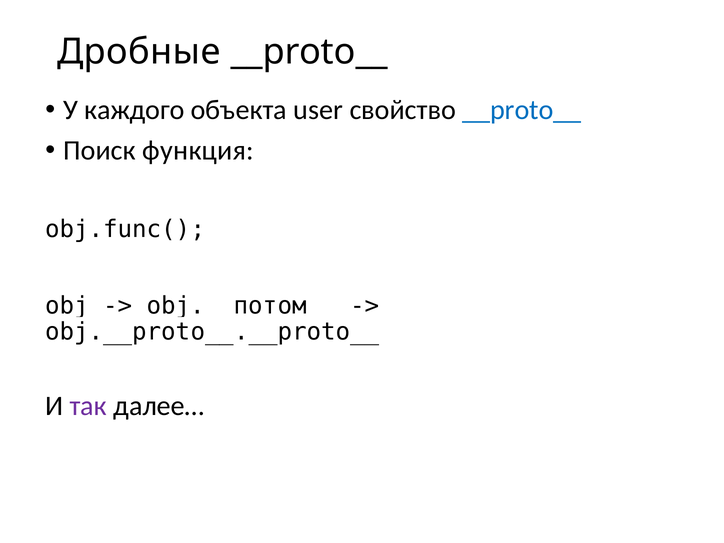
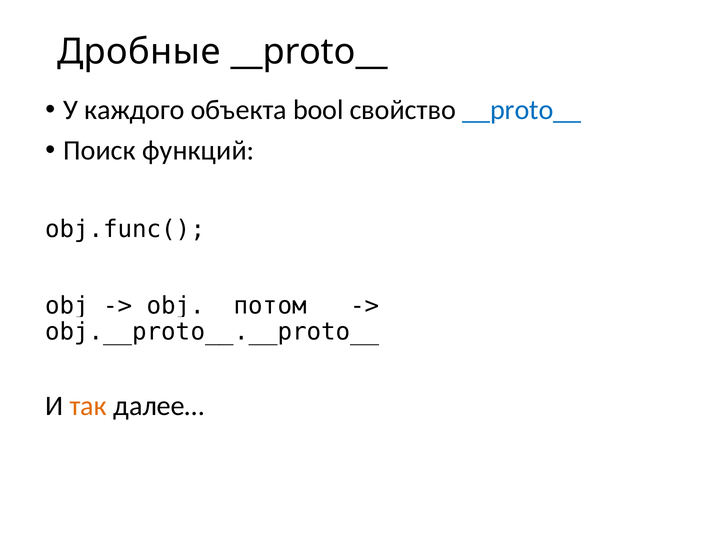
user: user -> bool (318, 110)
функция: функция -> функций (198, 150)
так colour: purple -> orange (88, 406)
